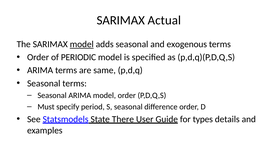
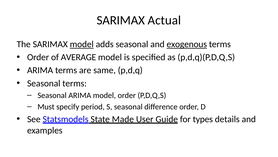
exogenous underline: none -> present (187, 44)
PERIODIC: PERIODIC -> AVERAGE (78, 57)
There: There -> Made (123, 119)
